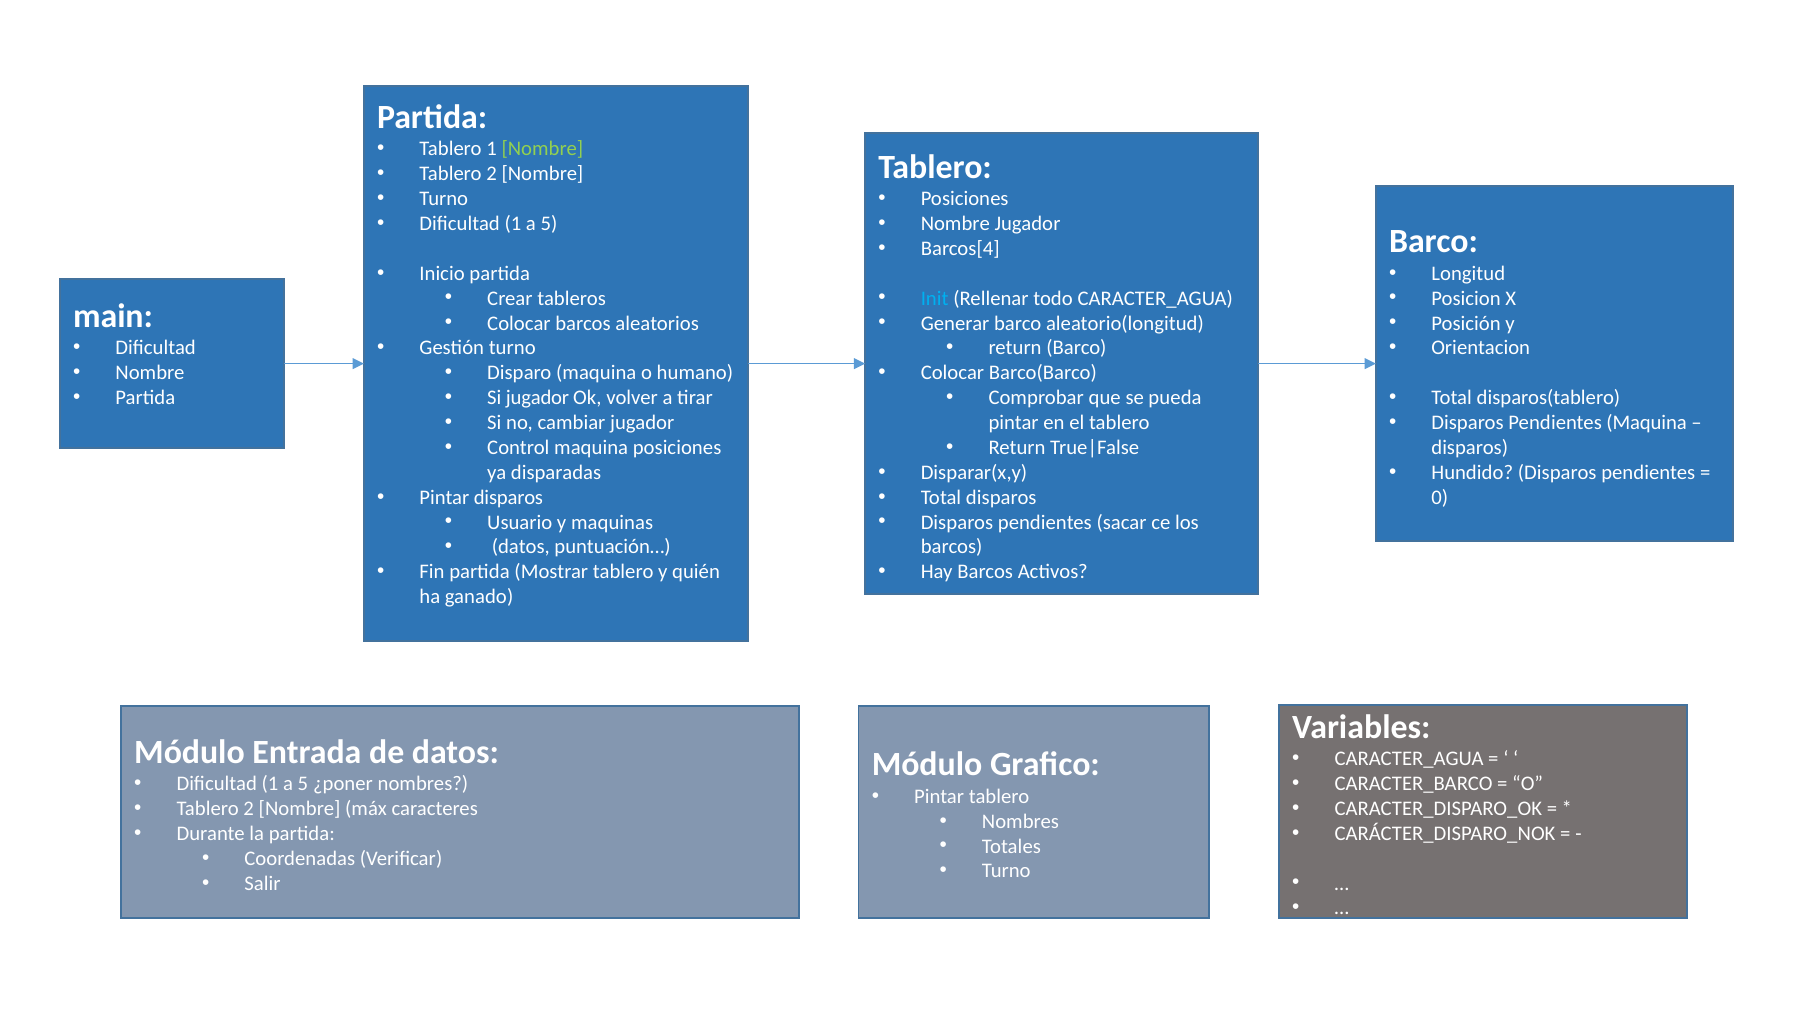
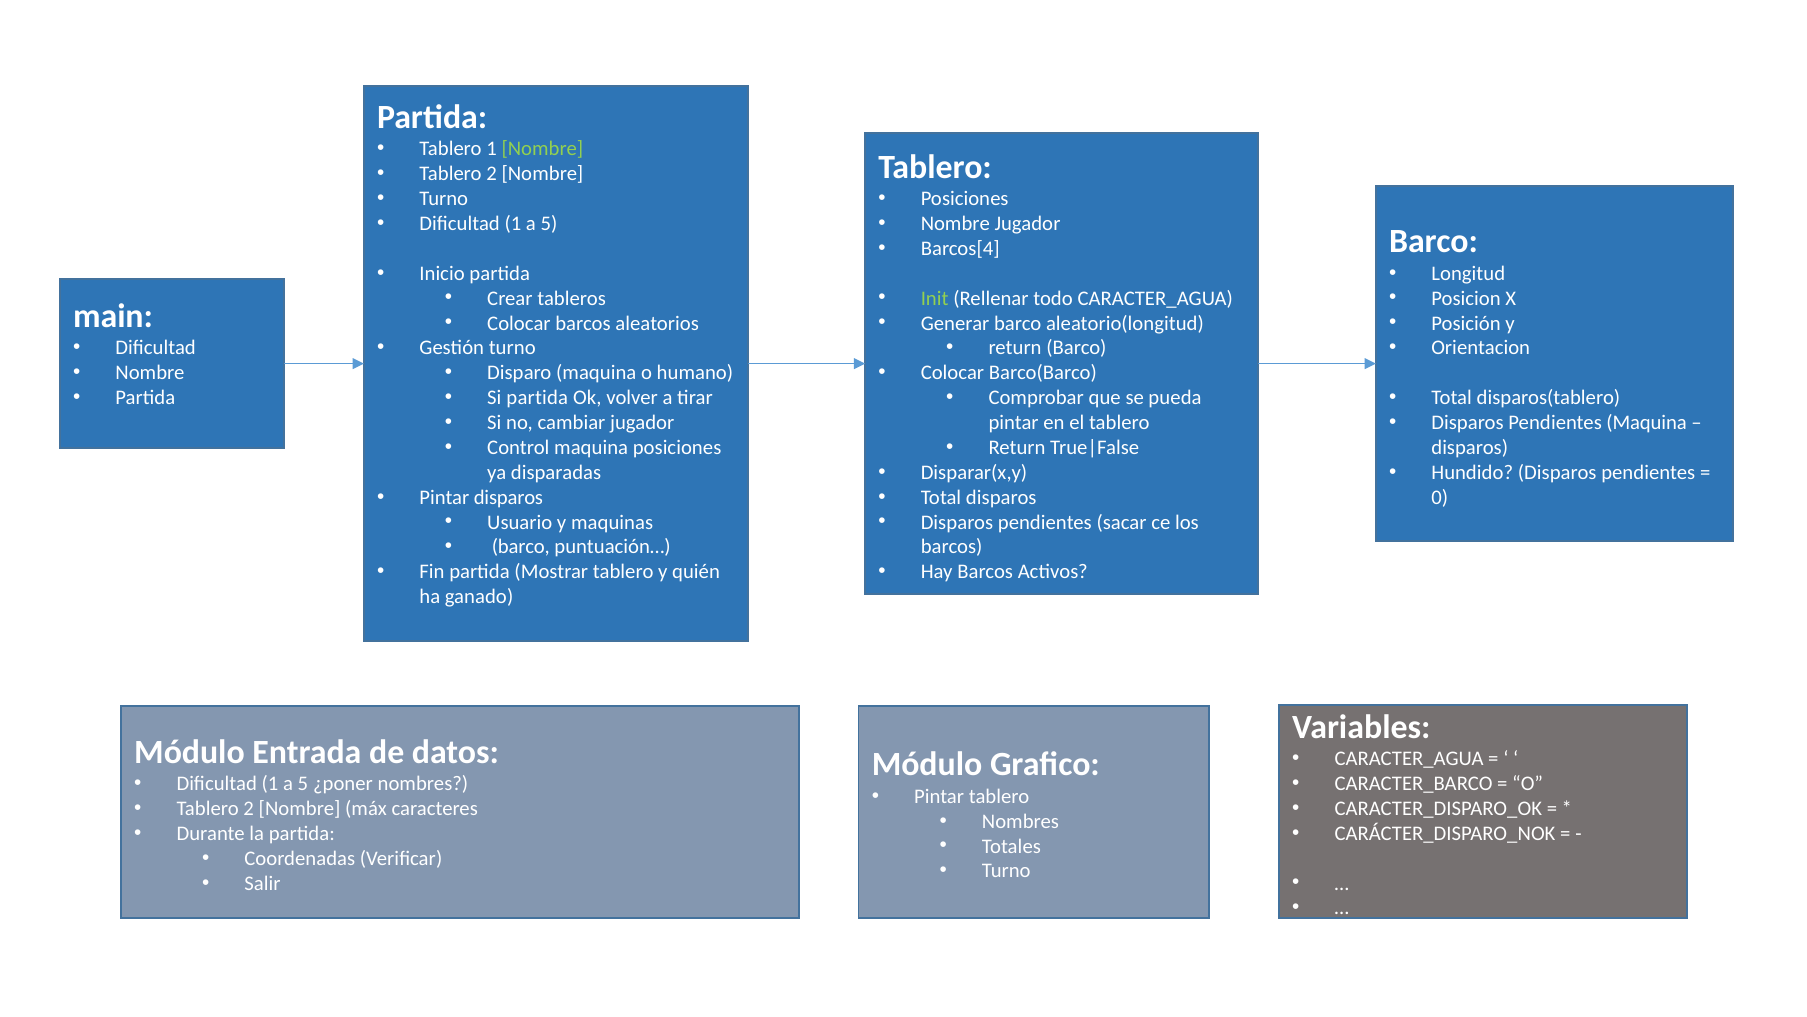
Init colour: light blue -> light green (935, 298)
Si jugador: jugador -> partida (537, 398)
datos: datos -> barco (521, 547)
